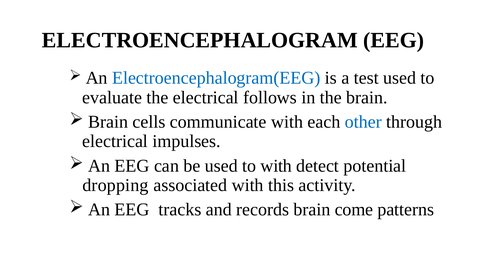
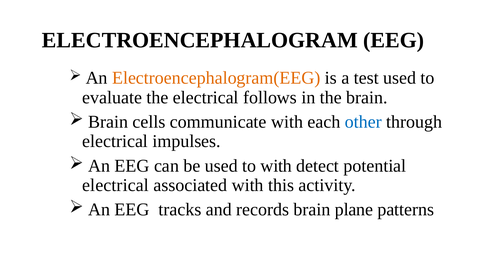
Electroencephalogram(EEG colour: blue -> orange (216, 78)
dropping: dropping -> electrical (116, 185)
come: come -> plane (354, 209)
